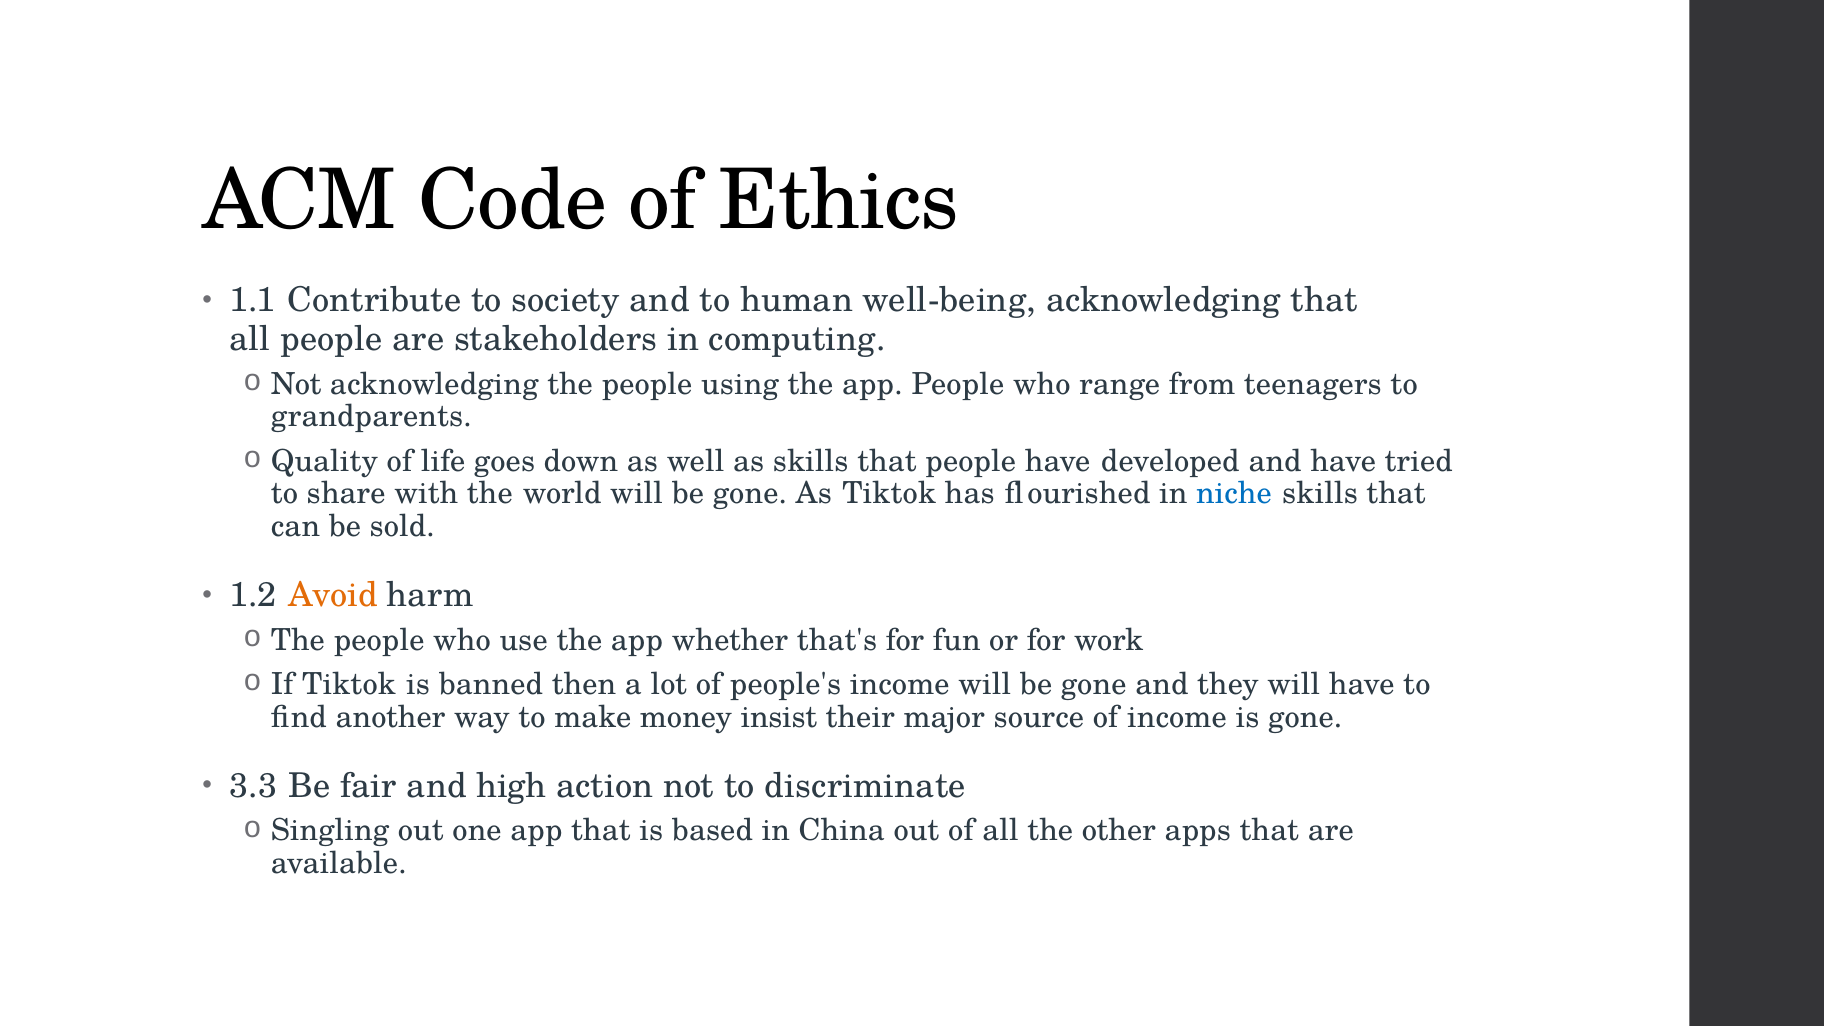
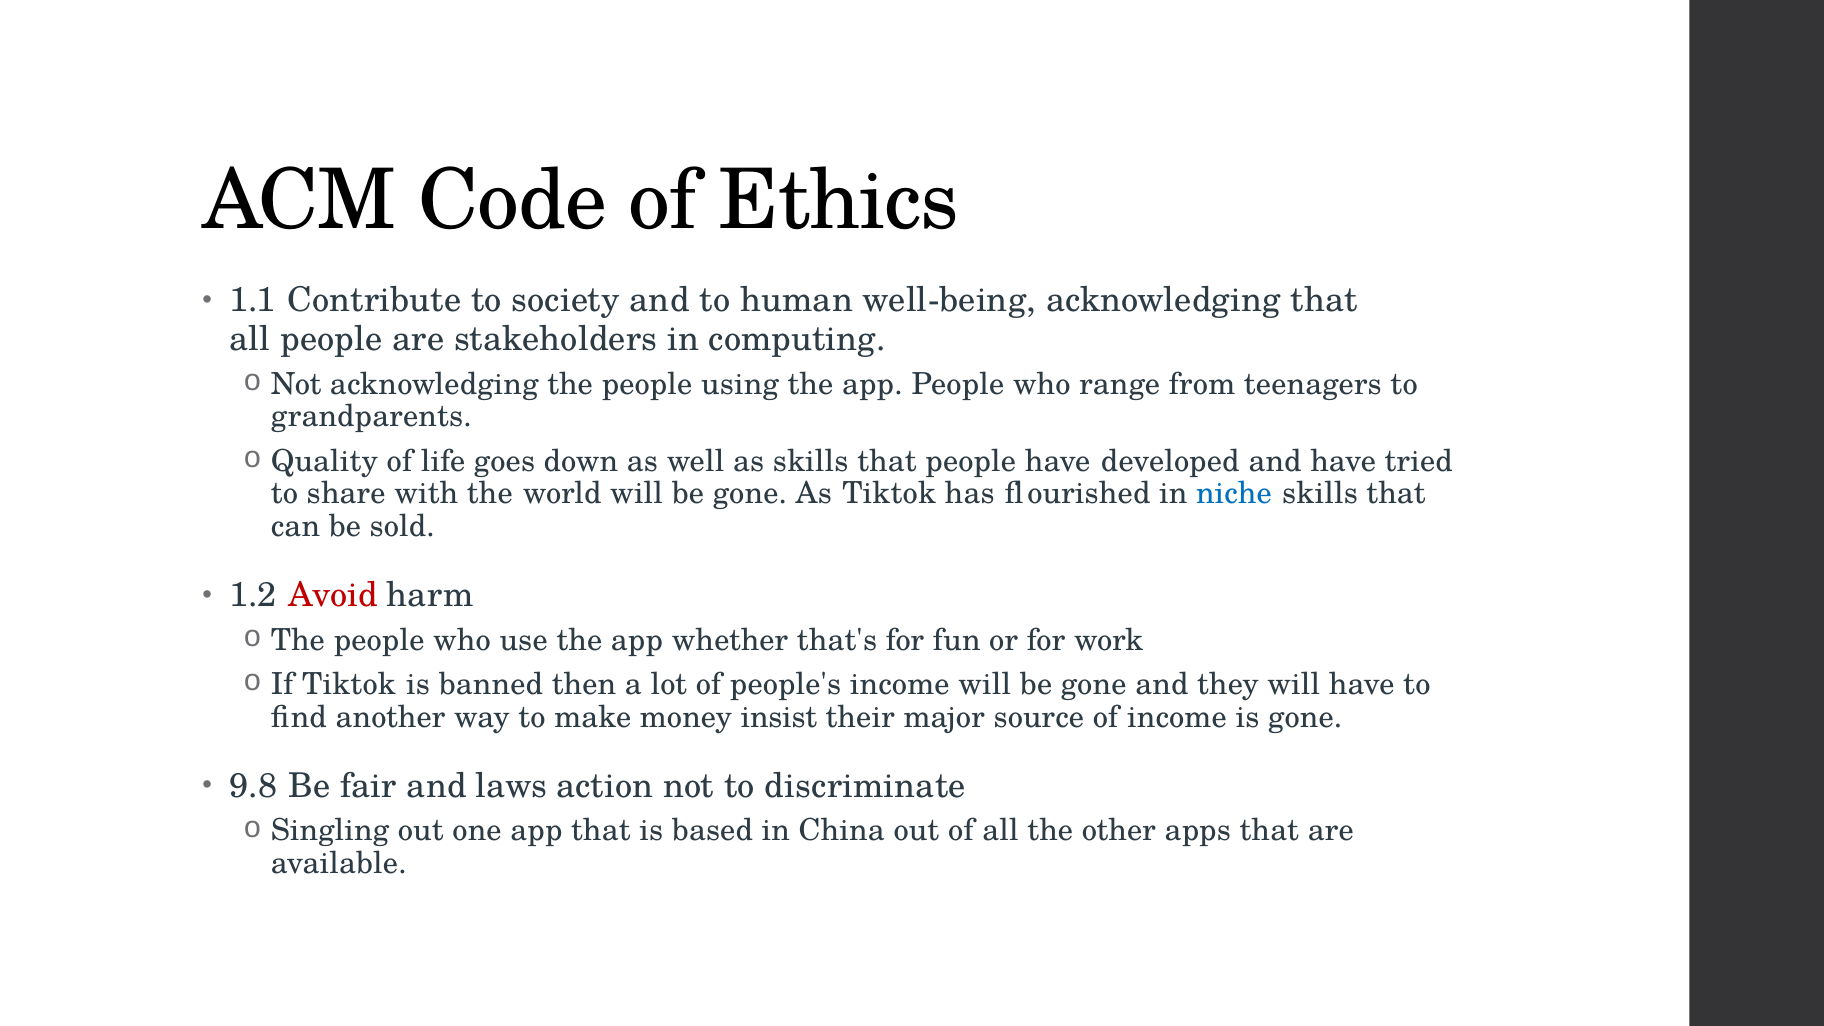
Avoid colour: orange -> red (333, 595)
3.3: 3.3 -> 9.8 (253, 786)
high: high -> laws (512, 786)
